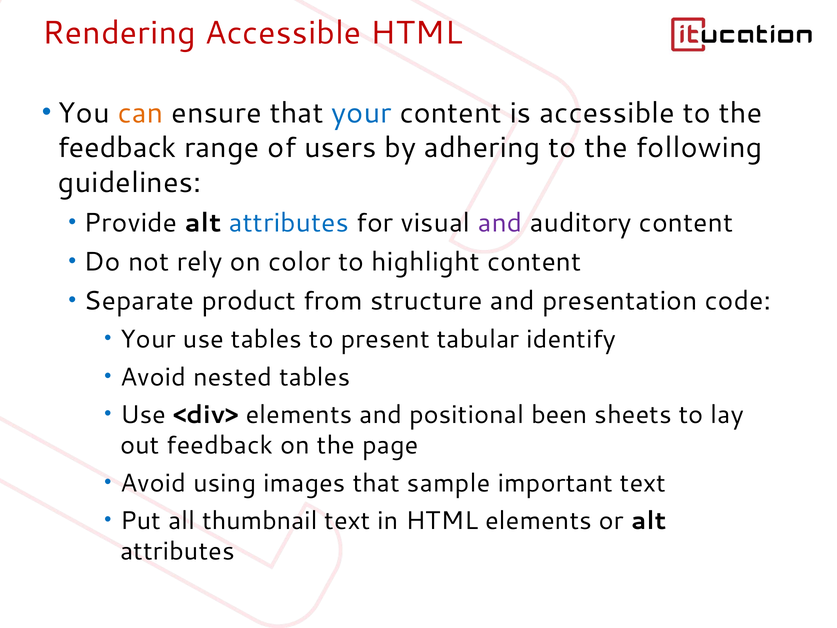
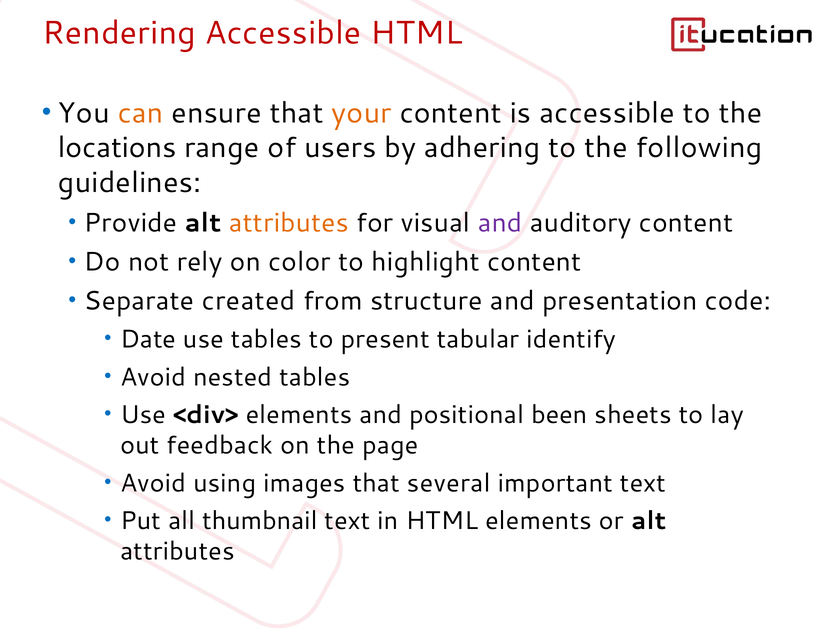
your colour: blue -> orange (362, 113)
feedback: feedback -> locations (117, 148)
attributes colour: blue -> orange (289, 223)
product: product -> created (249, 301)
Your: Your -> Date (148, 339)
sample: sample -> several (449, 483)
